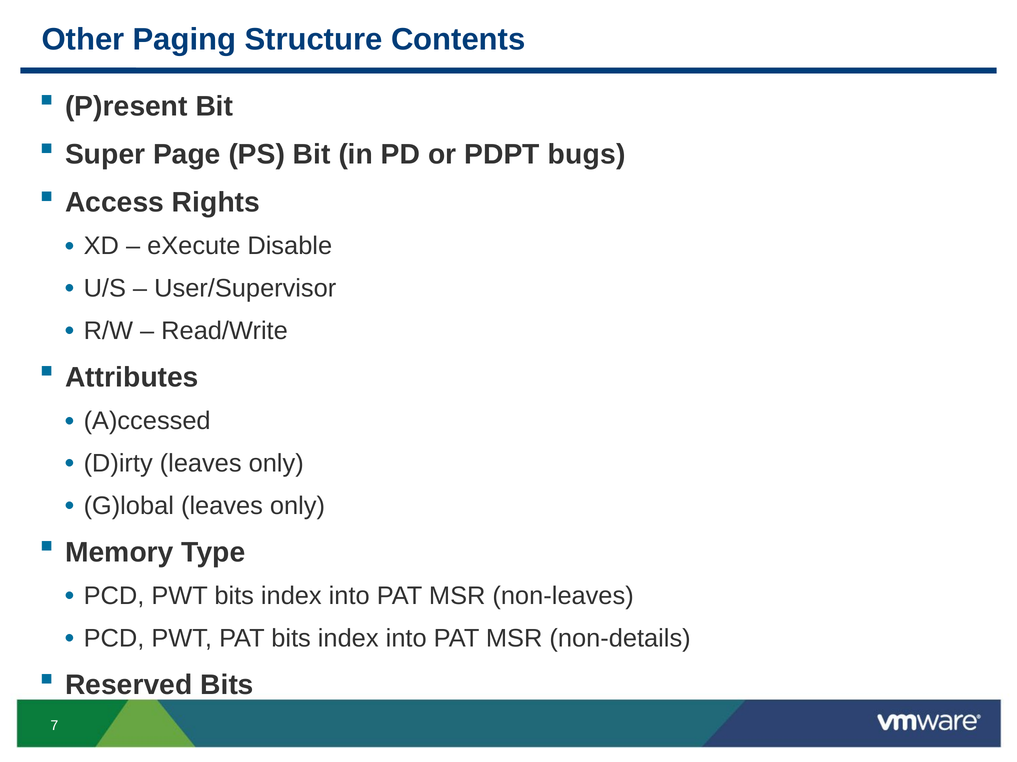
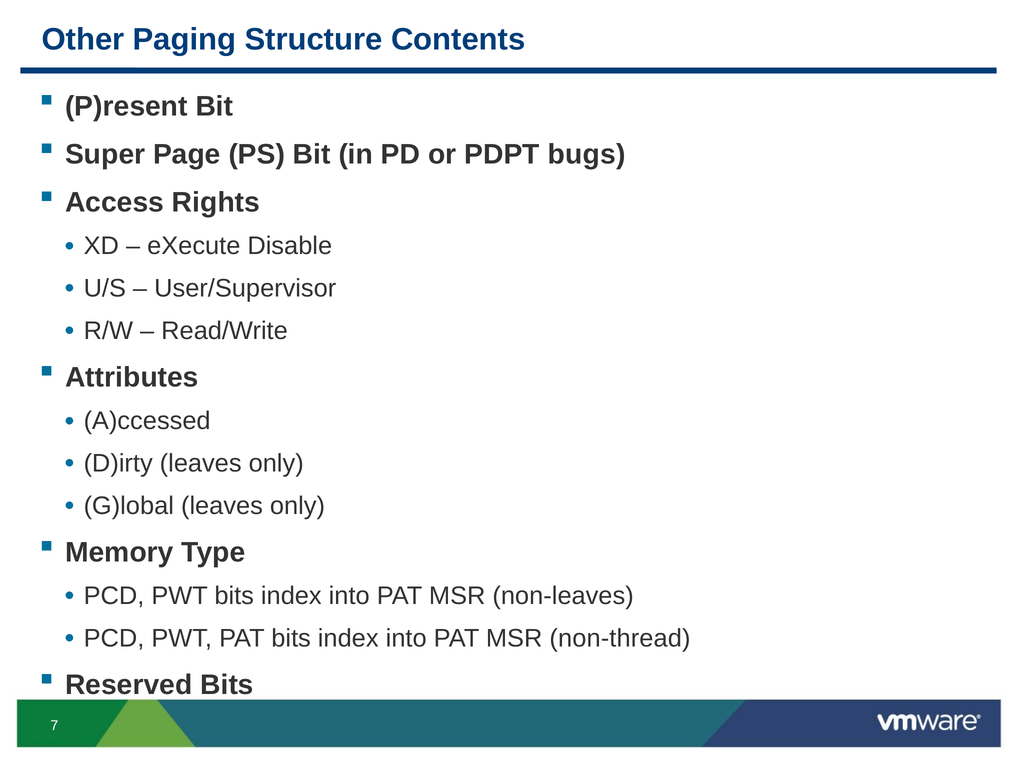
non-details: non-details -> non-thread (620, 639)
